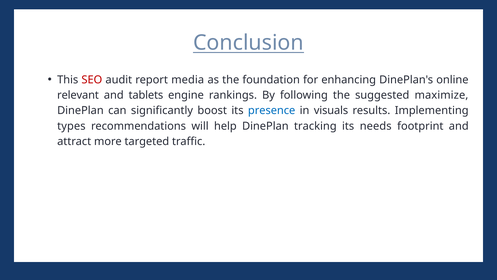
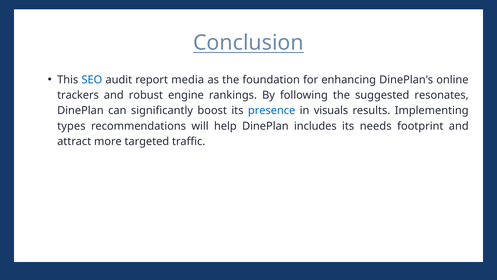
SEO colour: red -> blue (92, 80)
relevant: relevant -> trackers (78, 95)
tablets: tablets -> robust (146, 95)
maximize: maximize -> resonates (442, 95)
tracking: tracking -> includes (315, 126)
